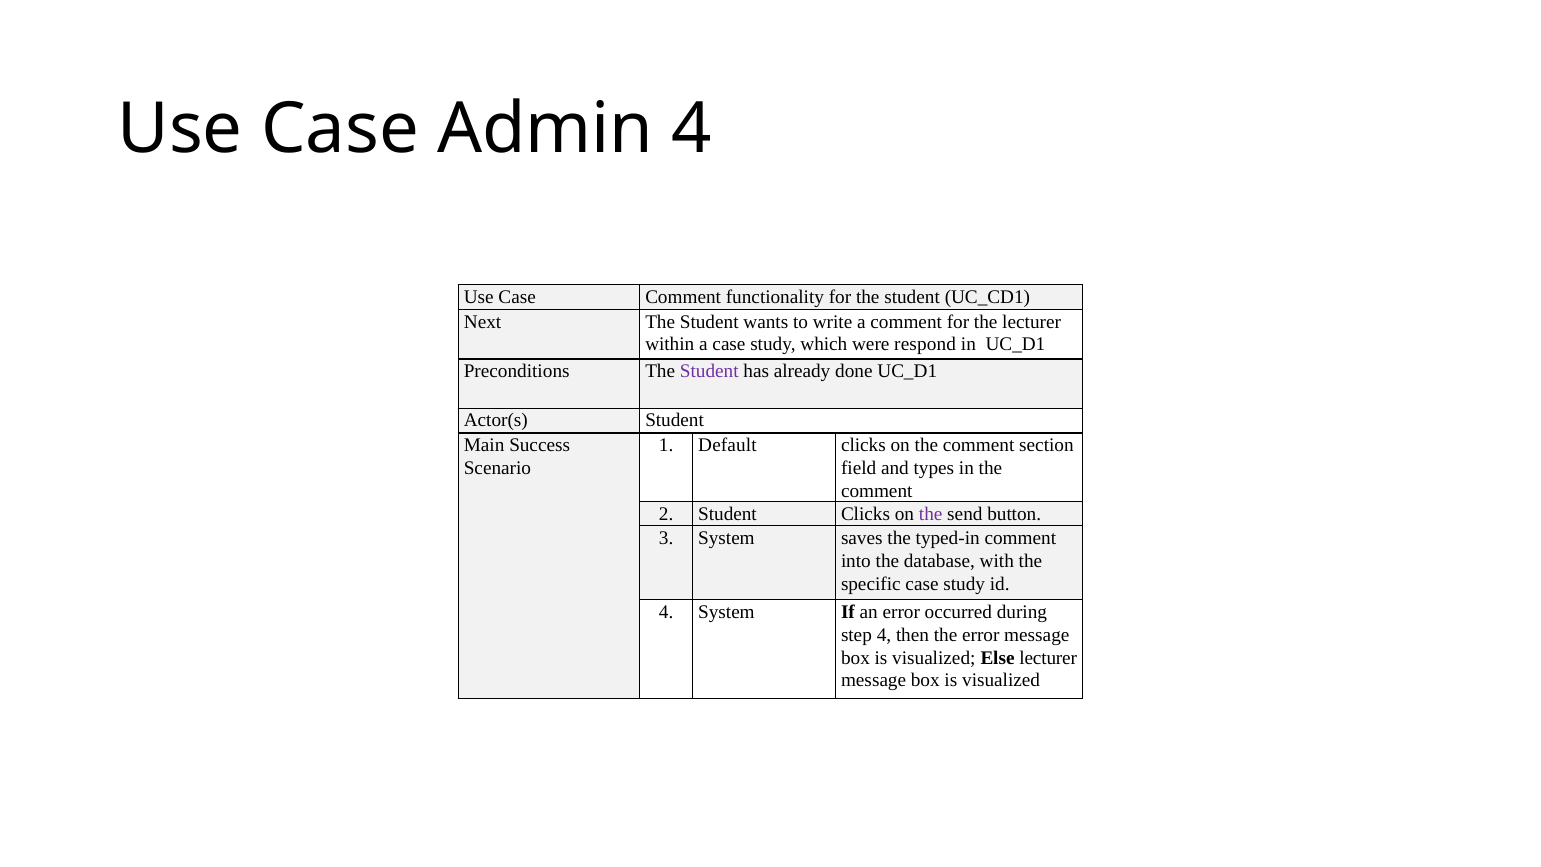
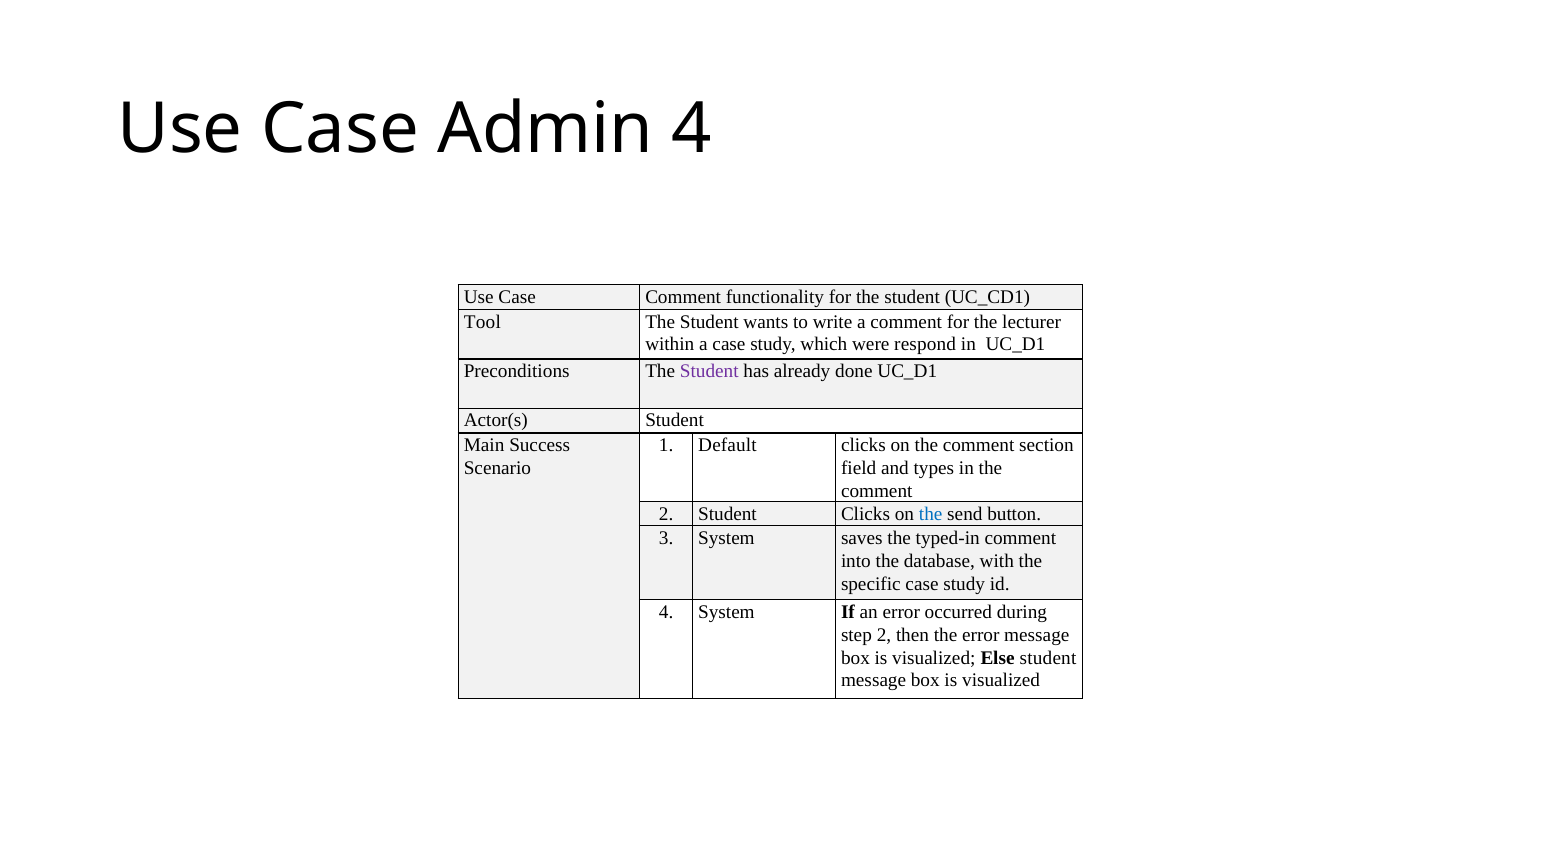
Next: Next -> Tool (482, 322)
the colour: purple -> blue (931, 514)
step 4: 4 -> 2 (884, 635)
Else lecturer: lecturer -> student (1048, 658)
